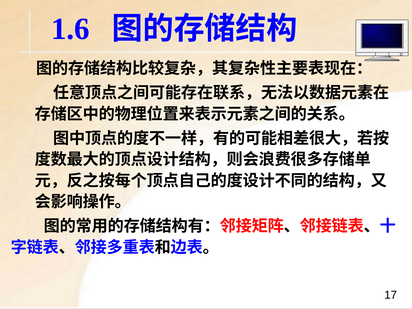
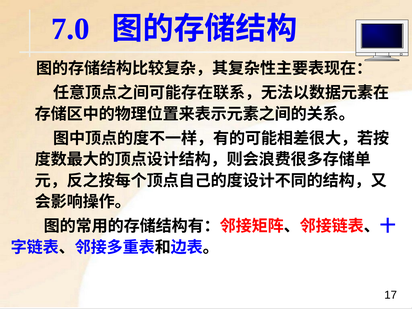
1.6: 1.6 -> 7.0 (70, 29)
